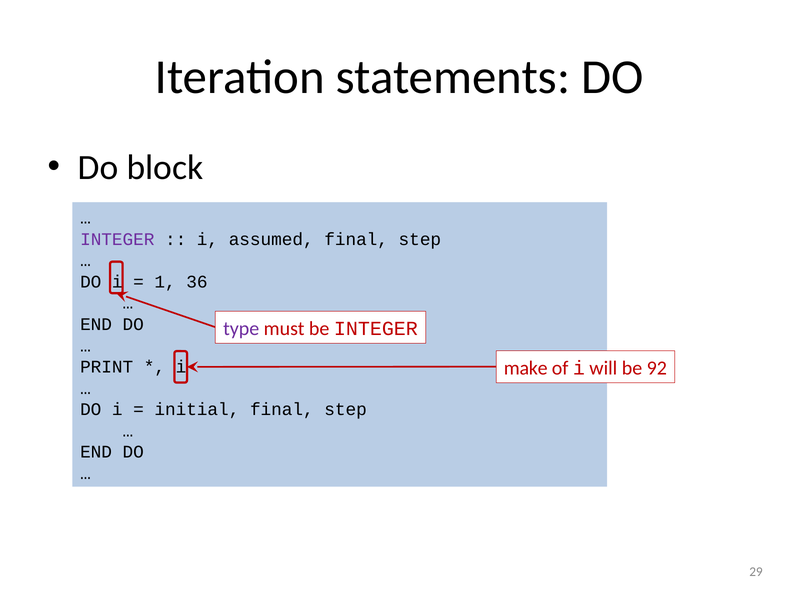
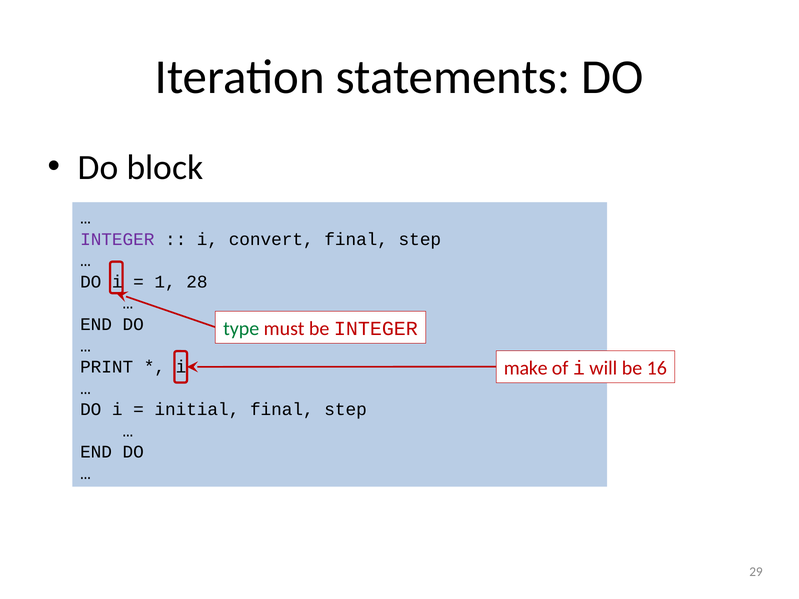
assumed: assumed -> convert (271, 239)
36: 36 -> 28 (197, 282)
type colour: purple -> green (241, 329)
92: 92 -> 16 (657, 368)
